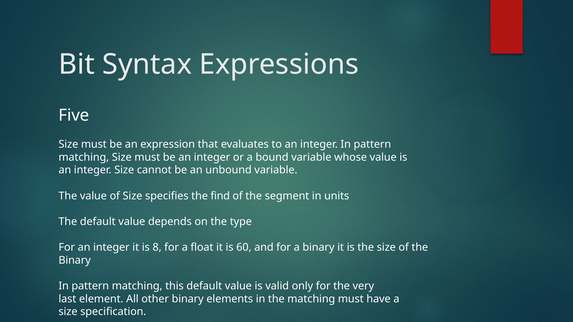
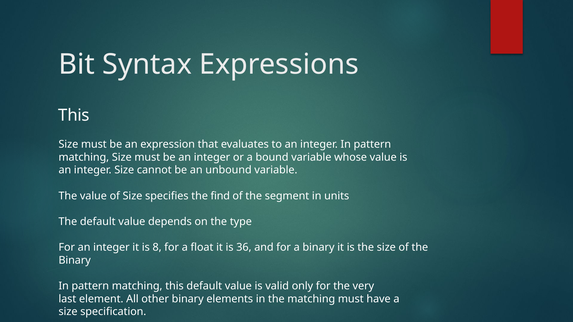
Five: Five -> This (74, 115)
60: 60 -> 36 (244, 248)
